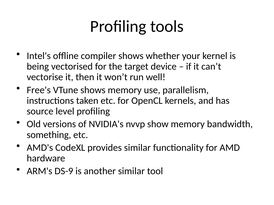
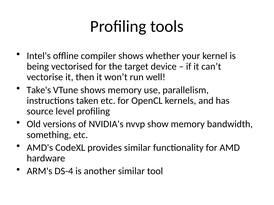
Free's: Free's -> Take's (39, 90)
DS-9: DS-9 -> DS-4 (64, 172)
